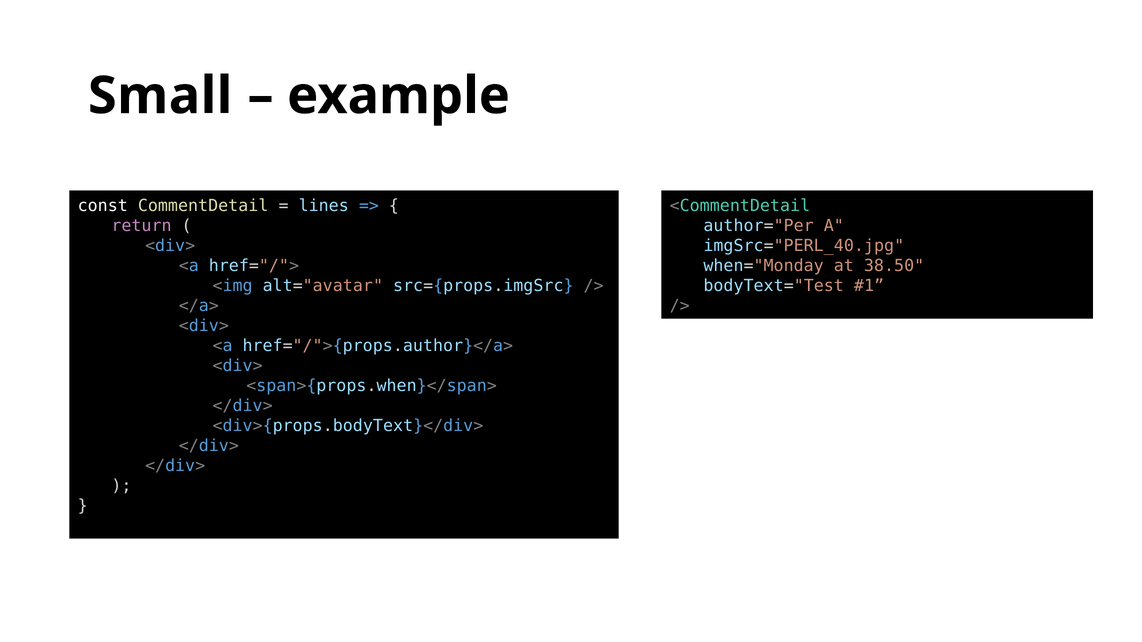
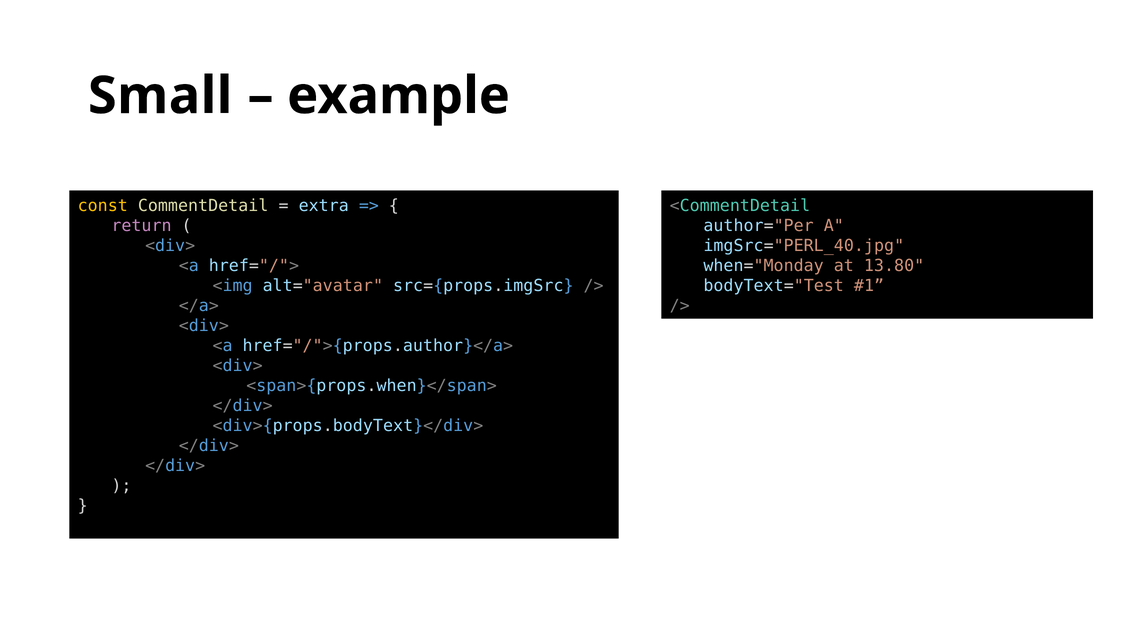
const colour: white -> yellow (103, 206)
lines: lines -> extra (324, 206)
38.50: 38.50 -> 13.80 (894, 266)
